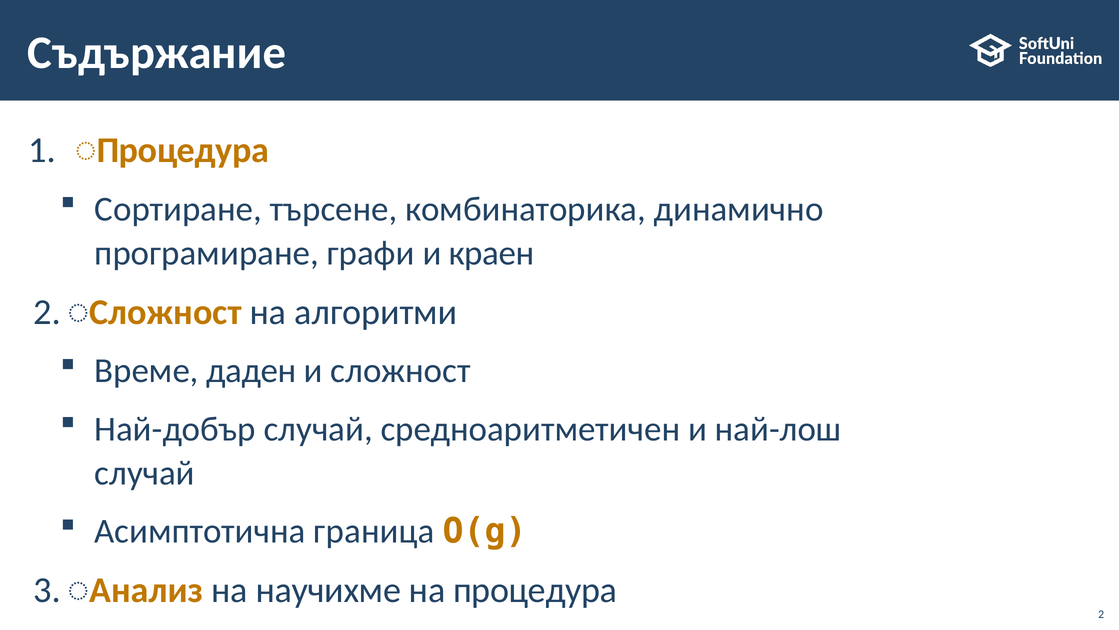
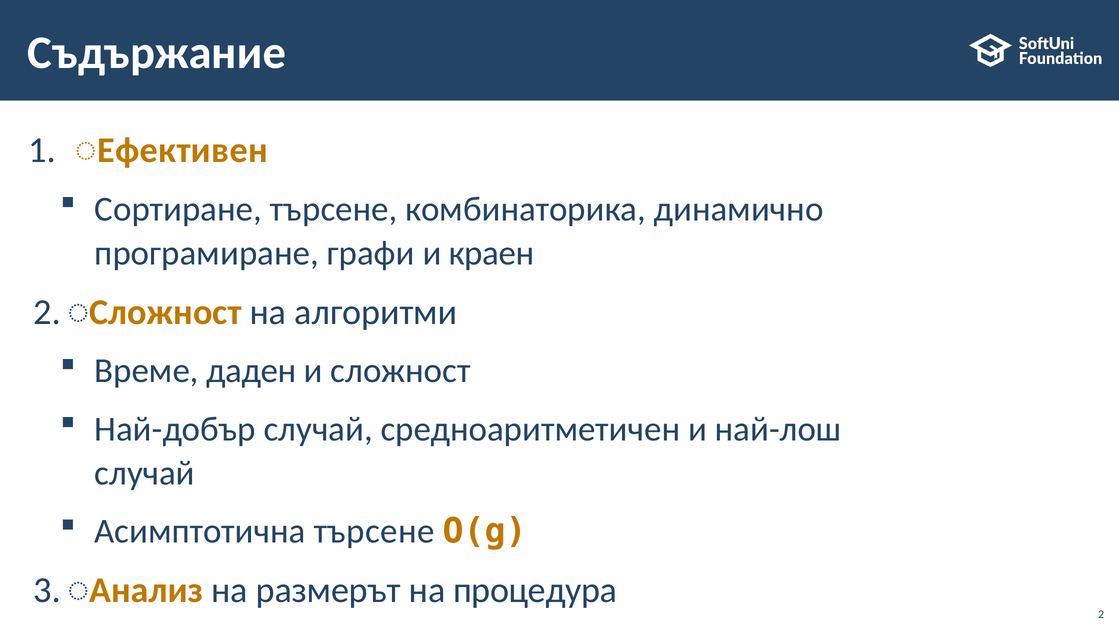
Процедура: Процедура -> Ефективен (182, 150)
Асимптотична граница: граница -> търсене (374, 531)
научихме: научихме -> размерът (328, 590)
